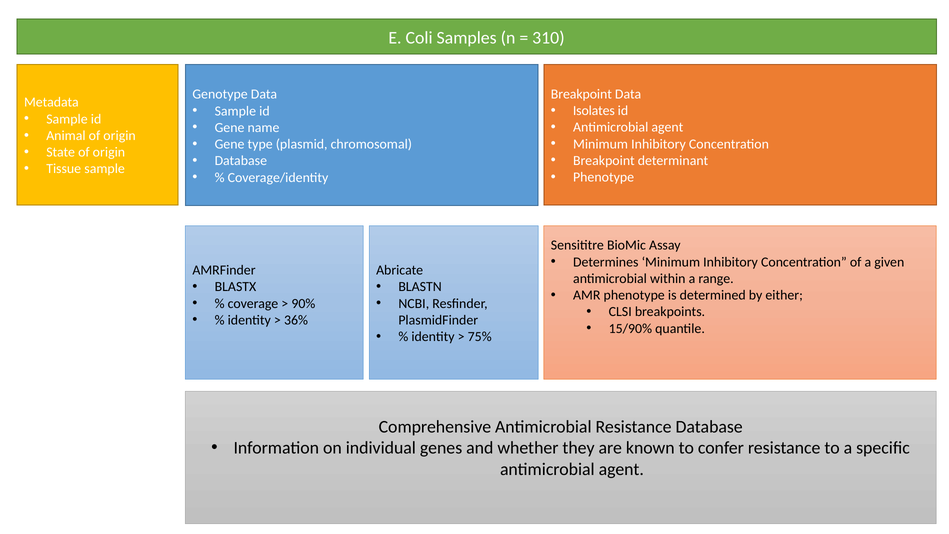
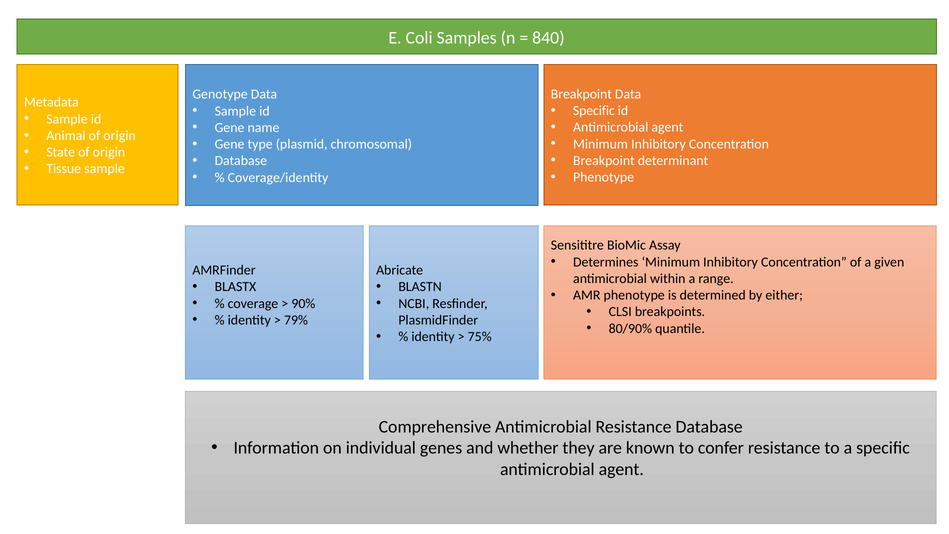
310: 310 -> 840 (548, 38)
Isolates: Isolates -> Specific (594, 111)
36%: 36% -> 79% (296, 320)
15/90%: 15/90% -> 80/90% (630, 328)
